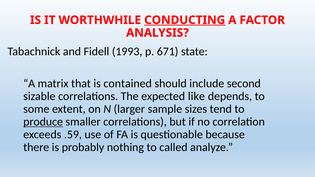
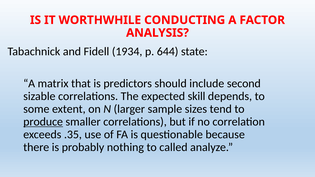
CONDUCTING underline: present -> none (185, 20)
1993: 1993 -> 1934 (127, 51)
671: 671 -> 644 (168, 51)
contained: contained -> predictors (128, 84)
like: like -> skill (197, 96)
.59: .59 -> .35 (73, 135)
